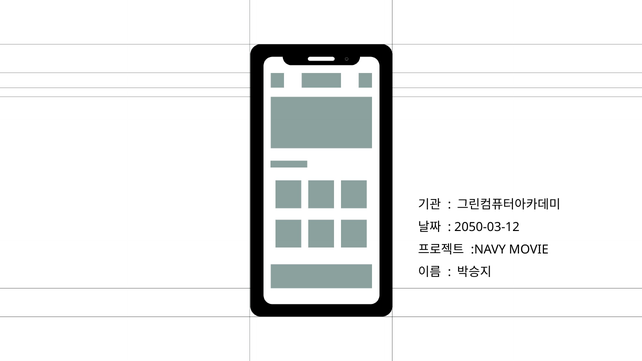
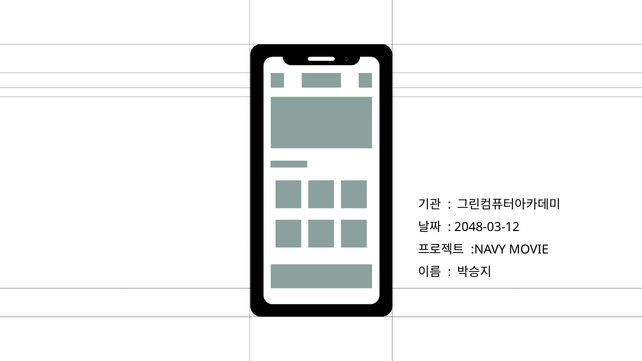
2050-03-12: 2050-03-12 -> 2048-03-12 (487, 227)
